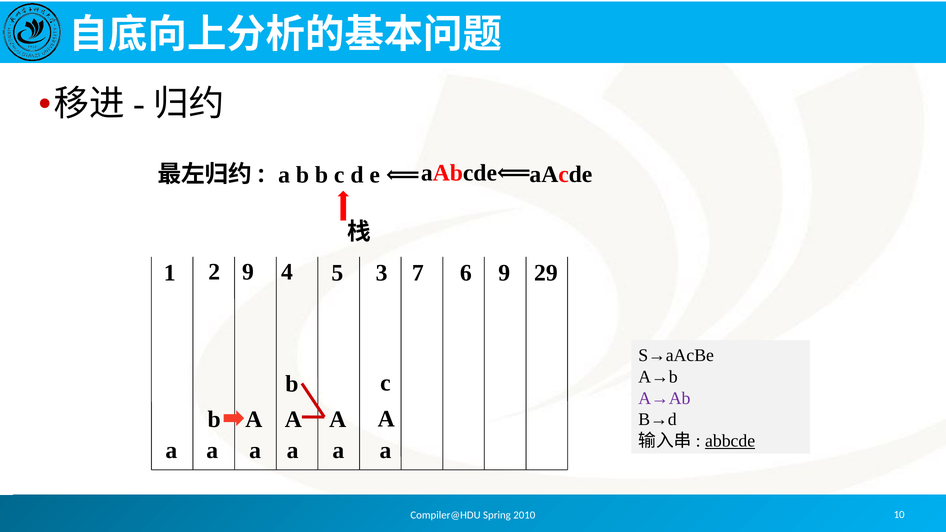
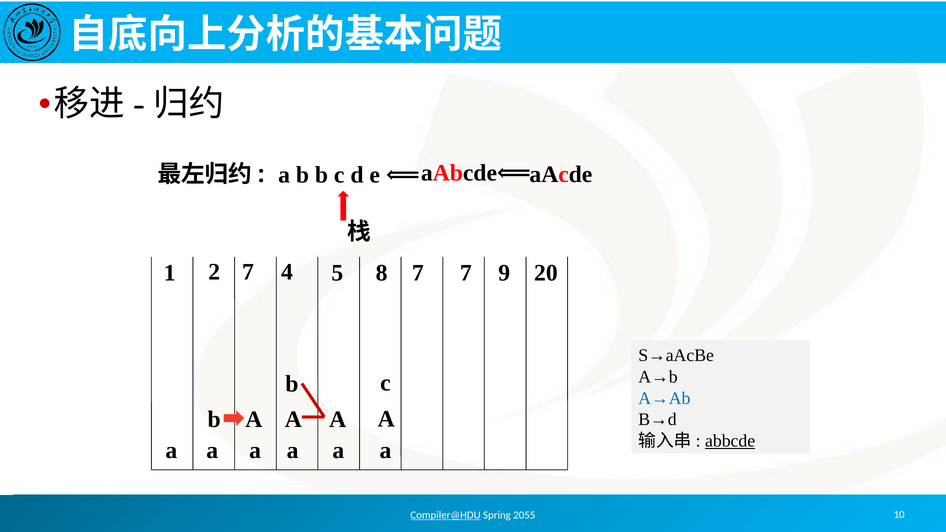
2 9: 9 -> 7 (248, 272)
3: 3 -> 8 (382, 273)
7 6: 6 -> 7 (466, 273)
29: 29 -> 20 (546, 273)
A→Ab colour: purple -> blue (664, 398)
Compiler@HDU underline: none -> present (445, 515)
2010: 2010 -> 2055 (524, 515)
